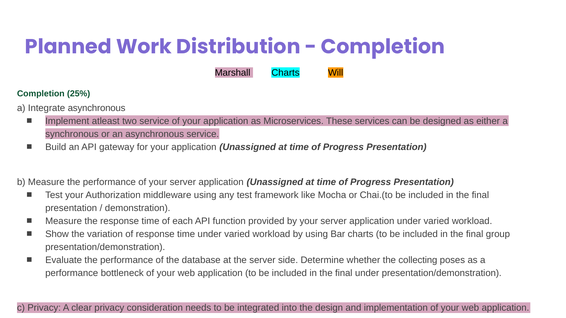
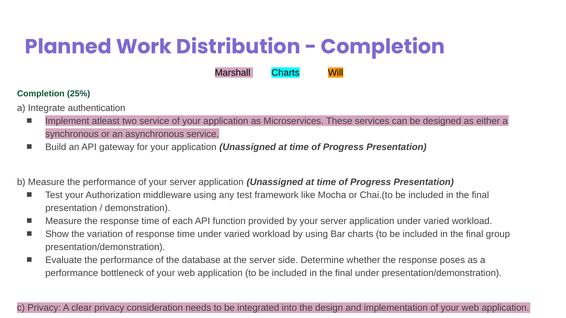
Integrate asynchronous: asynchronous -> authentication (97, 108)
whether the collecting: collecting -> response (418, 260)
